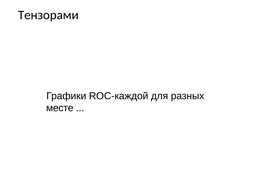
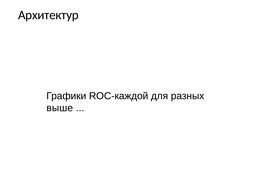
Тензорами: Тензорами -> Архитектур (48, 15)
месте: месте -> выше (60, 108)
